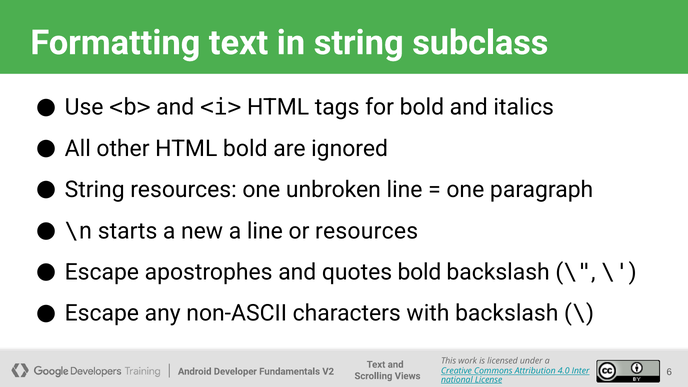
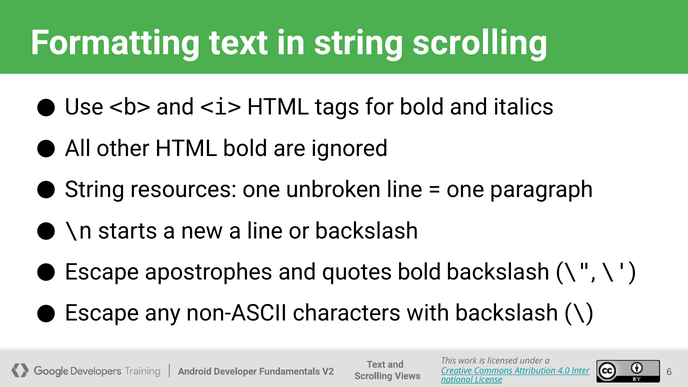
string subclass: subclass -> scrolling (480, 43)
or resources: resources -> backslash (367, 231)
